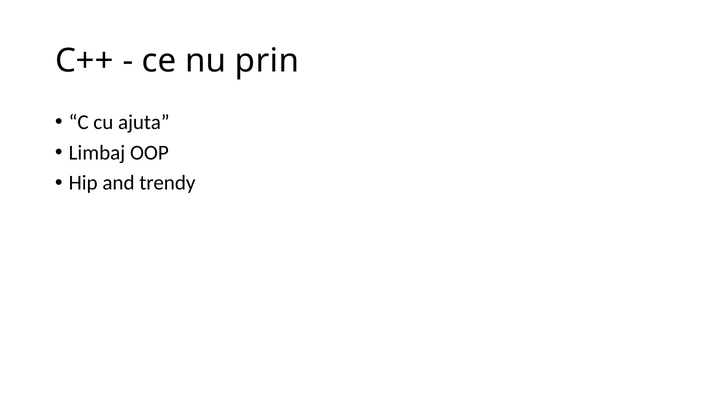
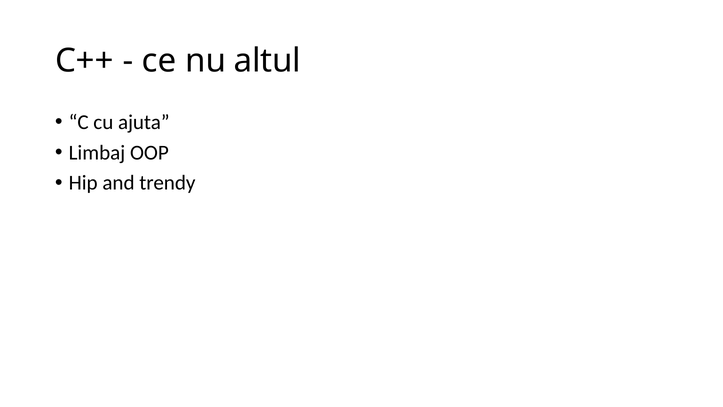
prin: prin -> altul (267, 61)
